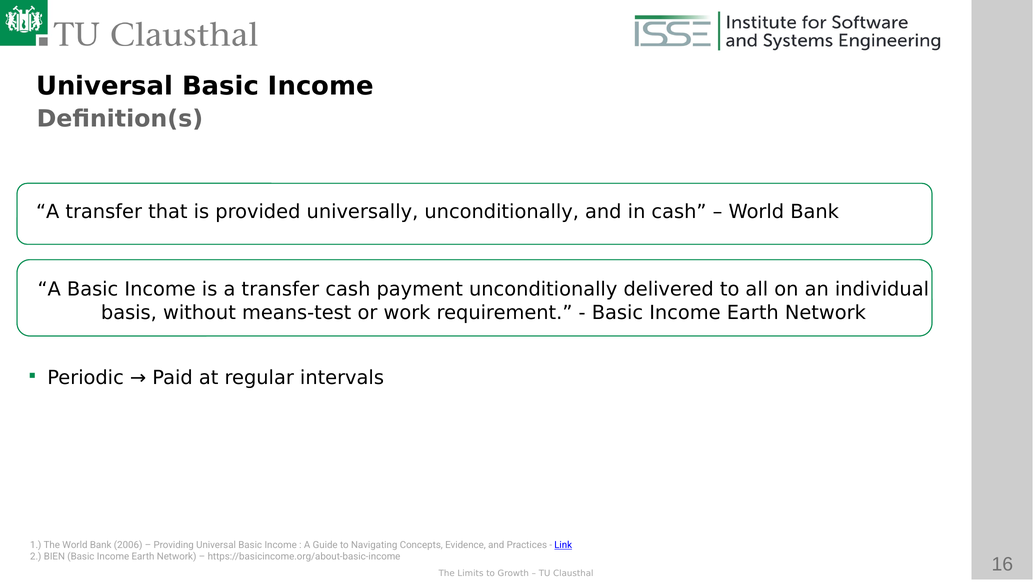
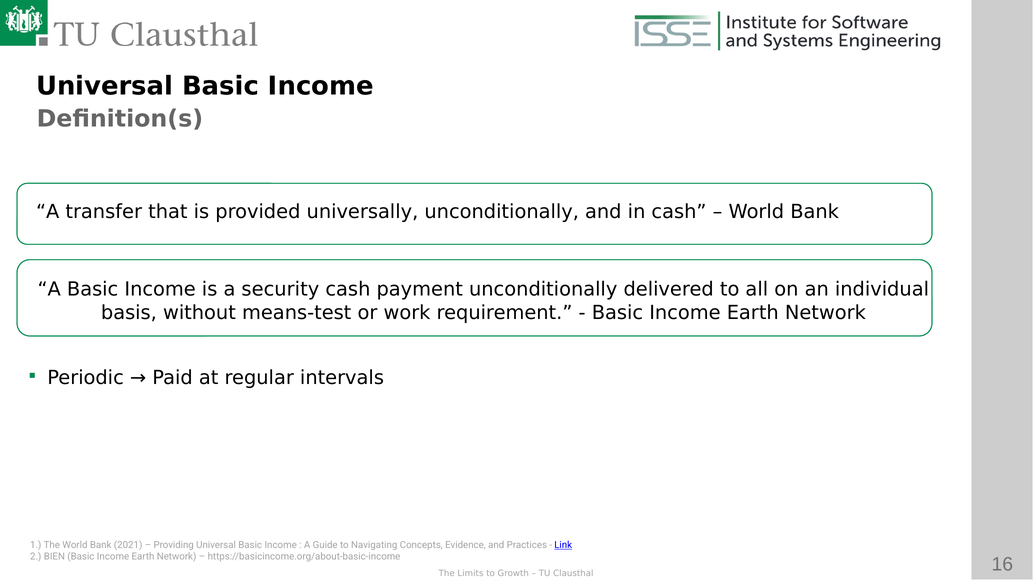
is a transfer: transfer -> security (280, 290)
2006: 2006 -> 2021 (128, 545)
